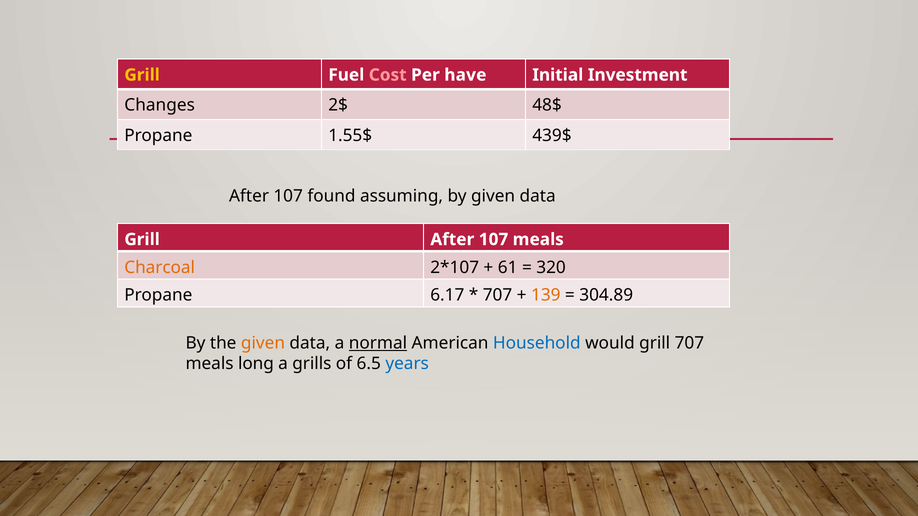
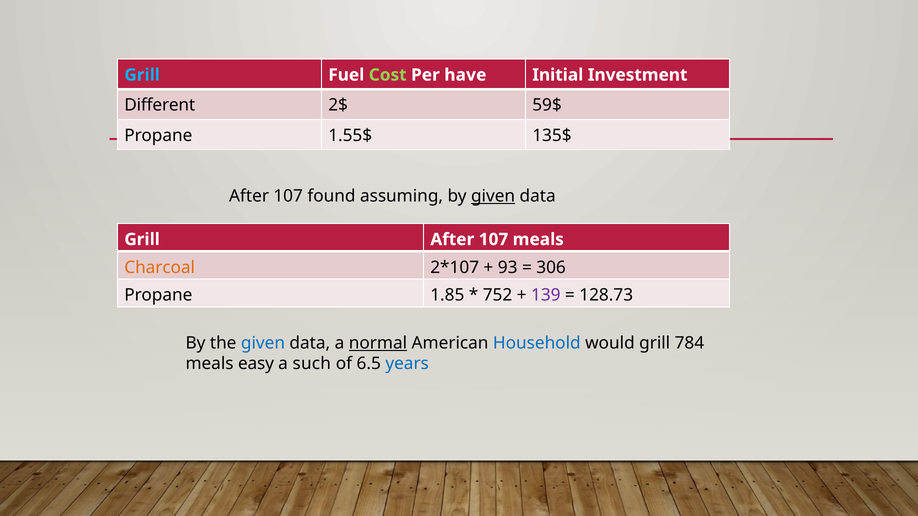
Grill colour: yellow -> light blue (142, 75)
Cost colour: pink -> light green (388, 75)
Changes: Changes -> Different (160, 105)
48$: 48$ -> 59$ (547, 105)
439$: 439$ -> 135$ (552, 136)
given underline: none -> present (493, 196)
61: 61 -> 93 (508, 268)
320: 320 -> 306 (551, 268)
6.17: 6.17 -> 1.85 (447, 295)
707: 707 -> 752 (498, 295)
139 colour: orange -> purple (546, 295)
304.89: 304.89 -> 128.73 (606, 295)
given colour: orange -> blue (263, 343)
grill 707: 707 -> 784 (689, 343)
long: long -> easy (256, 364)
grills: grills -> such (312, 364)
